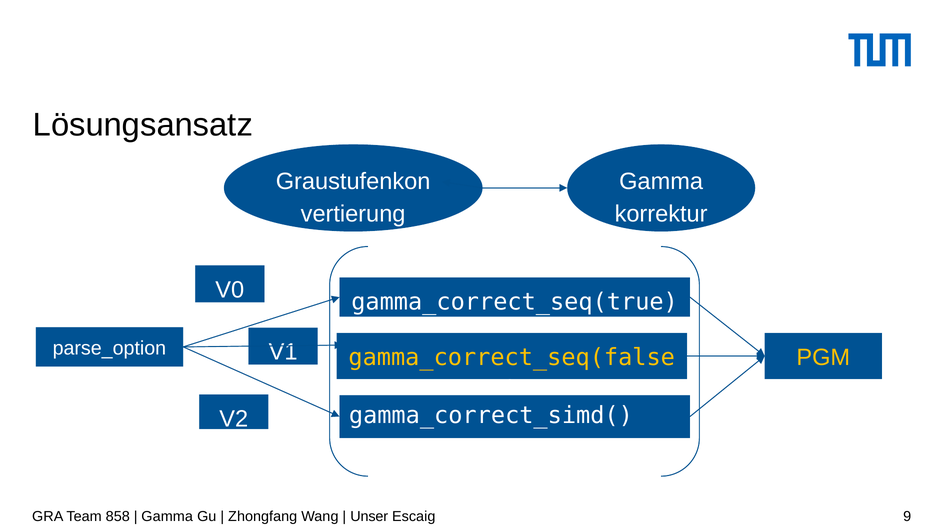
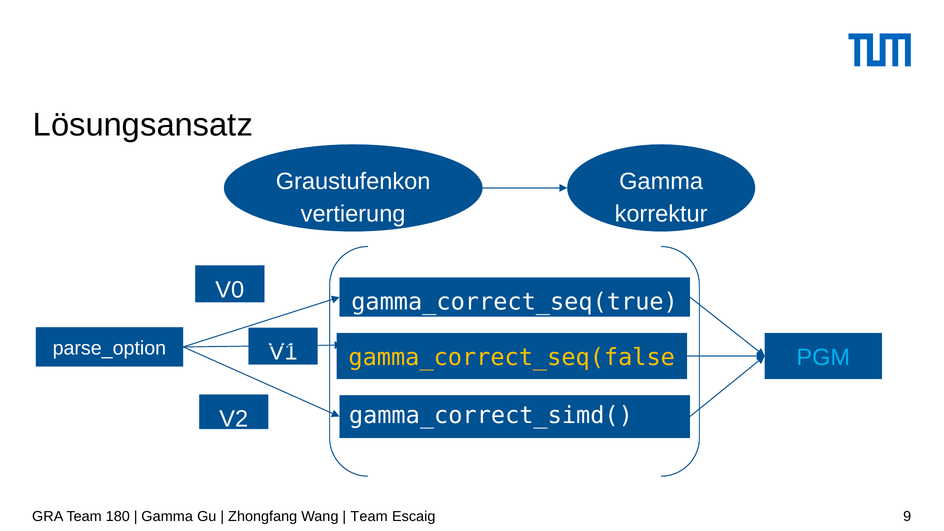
PGM colour: yellow -> light blue (823, 357)
858: 858 -> 180 (118, 516)
Unser: Unser -> Team (369, 516)
